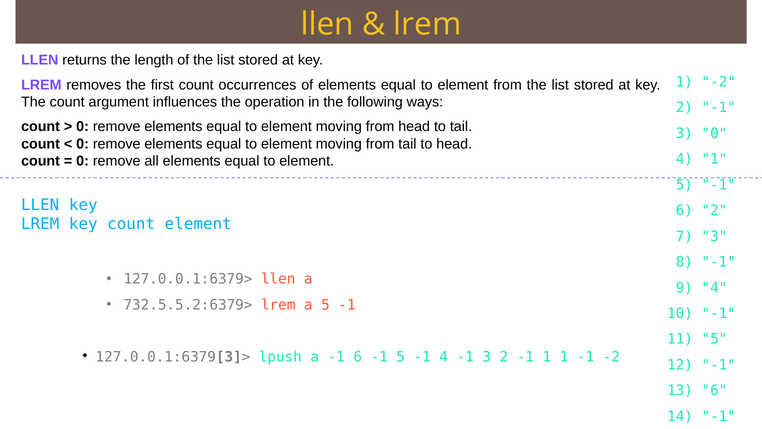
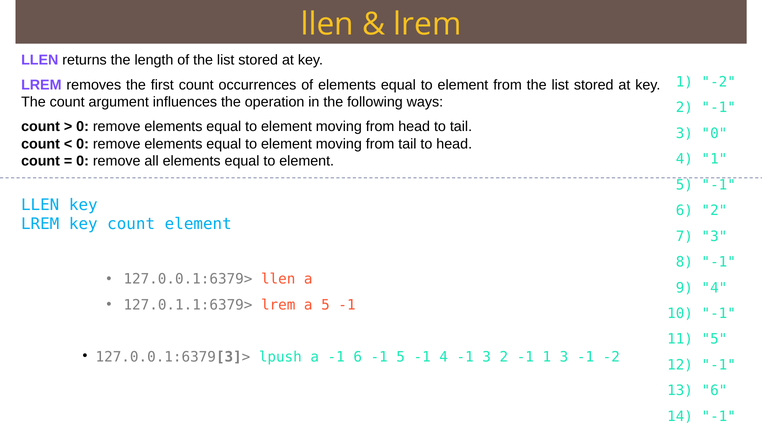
732.5.5.2:6379>: 732.5.5.2:6379> -> 127.0.1.1:6379> (188, 305)
1 1: 1 -> 3 (564, 357)
